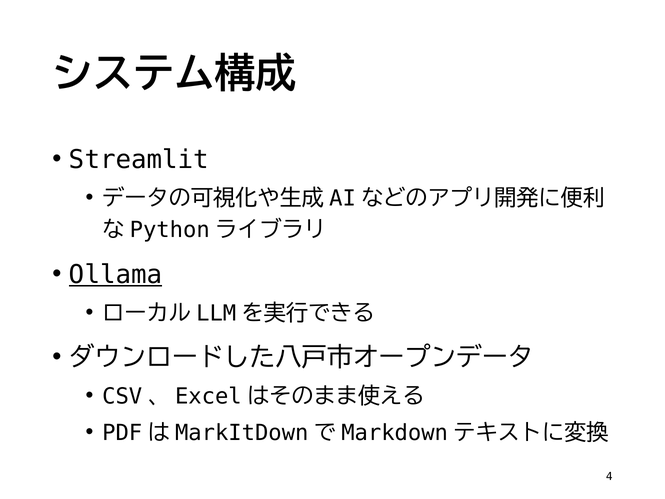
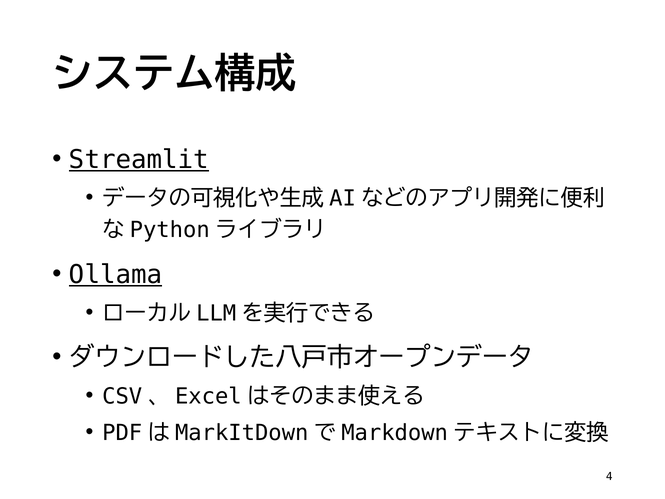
Streamlit underline: none -> present (139, 160)
